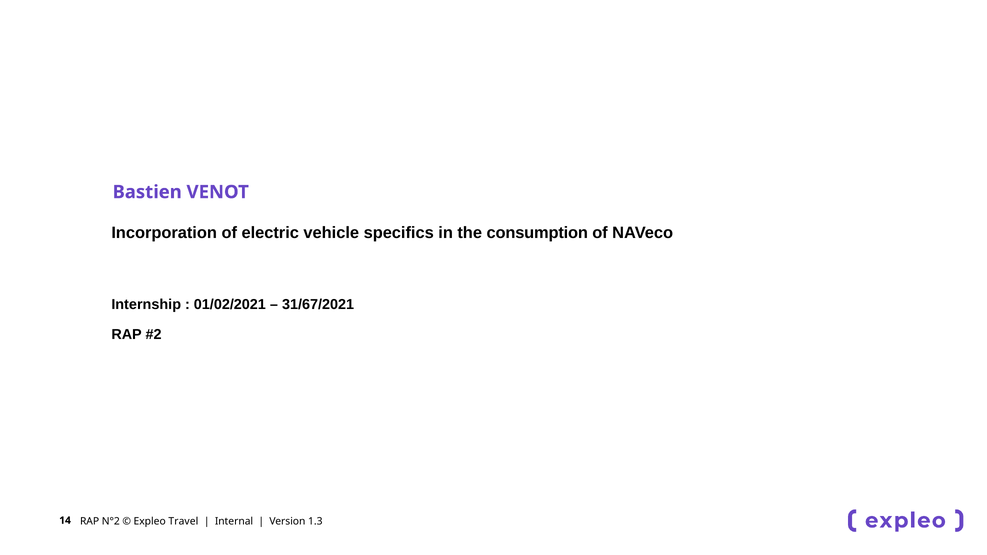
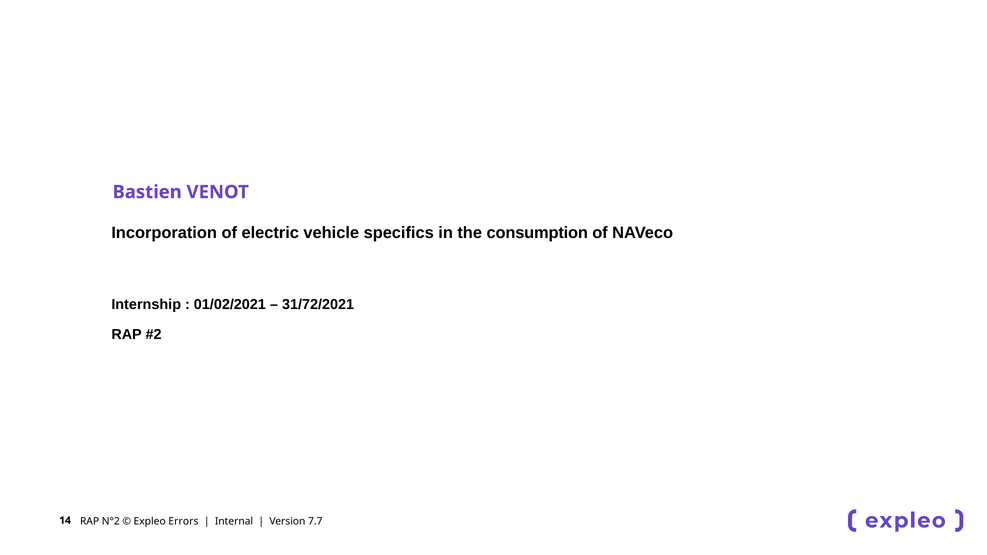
31/67/2021: 31/67/2021 -> 31/72/2021 (318, 304)
Travel: Travel -> Errors (183, 521)
1.3: 1.3 -> 7.7 (315, 521)
